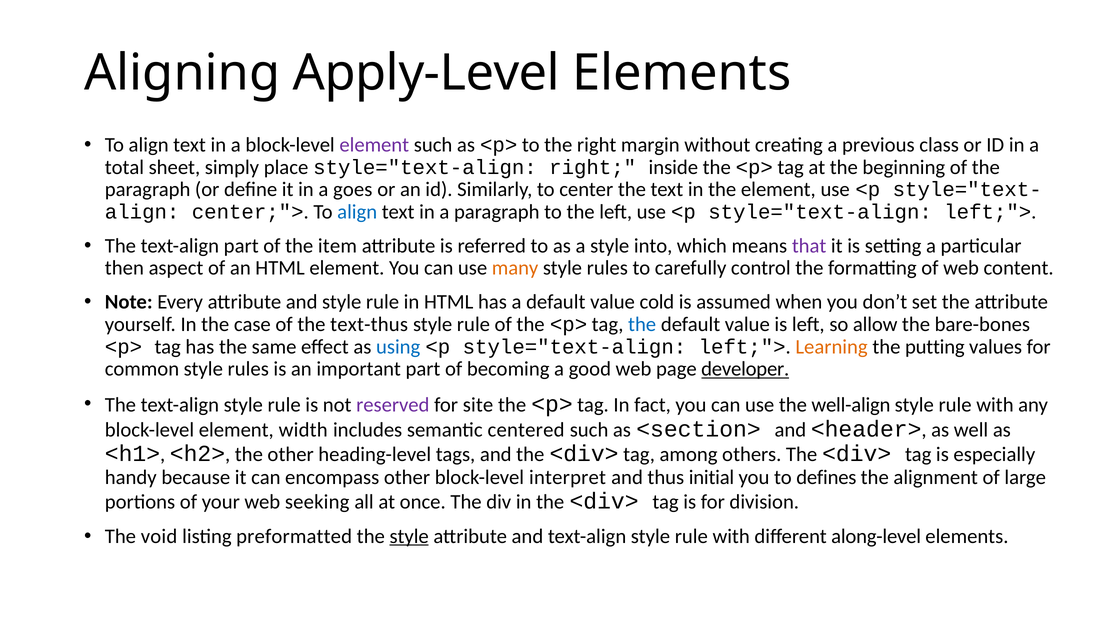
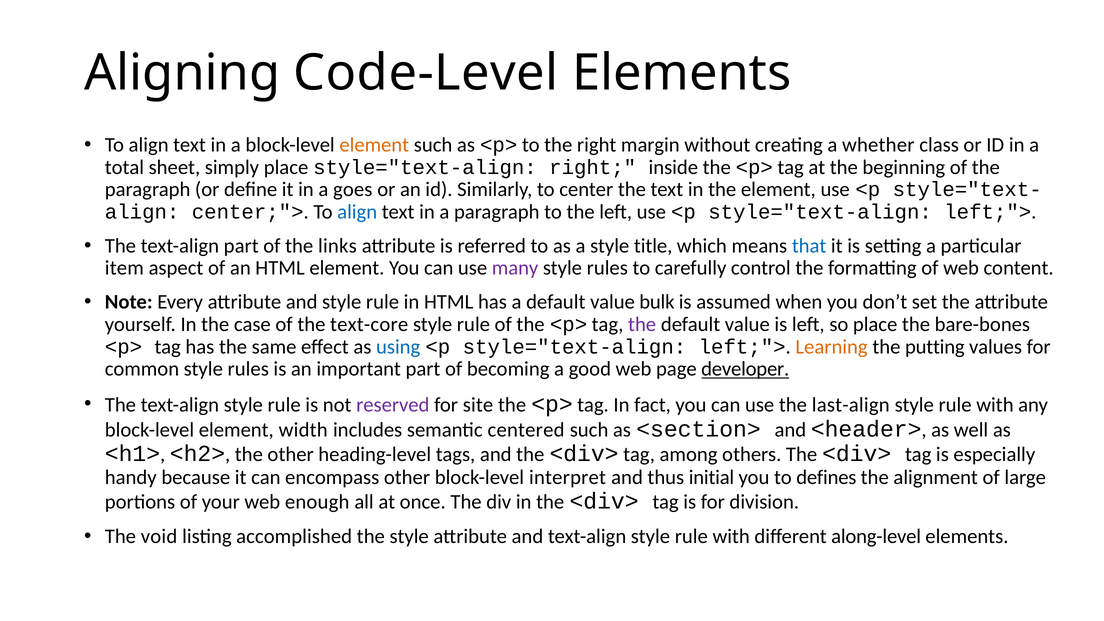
Apply-Level: Apply-Level -> Code-Level (426, 73)
element colour: purple -> orange (374, 145)
previous: previous -> whether (878, 145)
item: item -> links (337, 246)
into: into -> title (653, 246)
that colour: purple -> blue (809, 246)
then: then -> item (124, 268)
many colour: orange -> purple (515, 268)
cold: cold -> bulk (657, 302)
text-thus: text-thus -> text-core (369, 324)
the colour: blue -> purple (642, 324)
so allow: allow -> place (875, 324)
well-align: well-align -> last-align (851, 405)
seeking: seeking -> enough (317, 502)
preformatted: preformatted -> accomplished (294, 536)
style underline: present -> none (409, 536)
